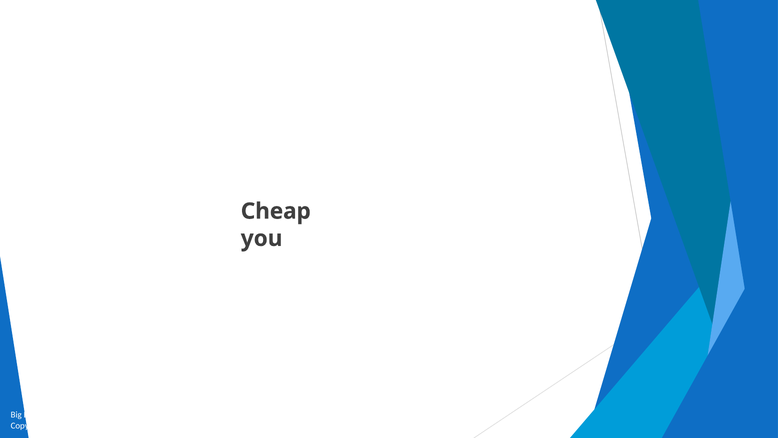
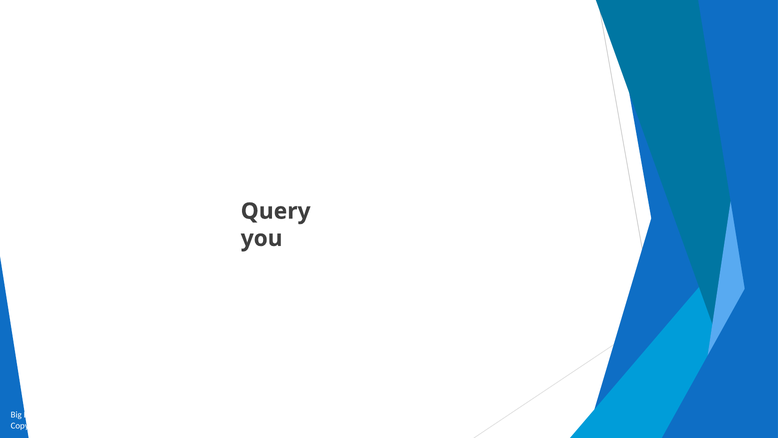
Cheap: Cheap -> Query (276, 211)
